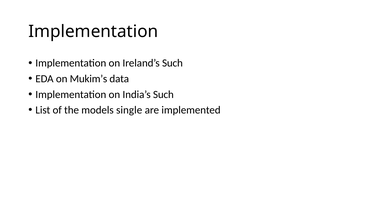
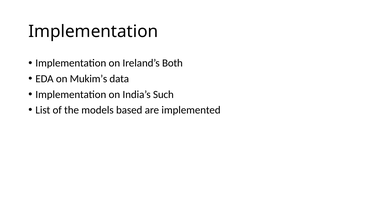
Ireland’s Such: Such -> Both (172, 63)
single: single -> based (129, 110)
